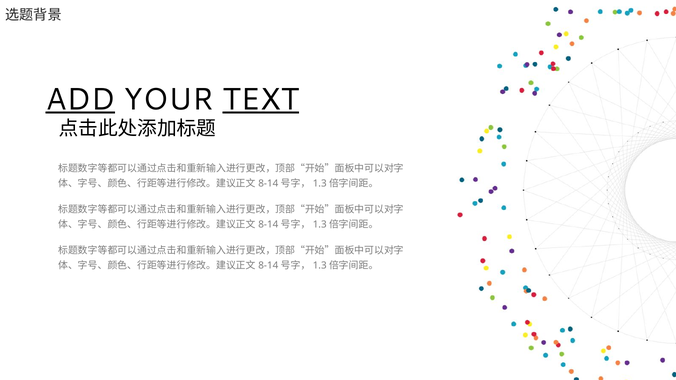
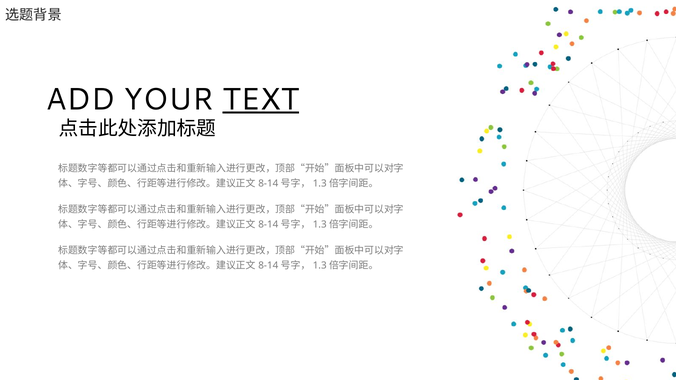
ADD underline: present -> none (80, 99)
